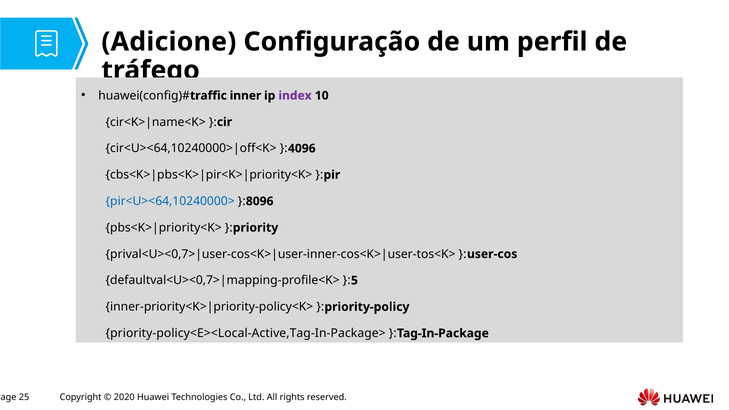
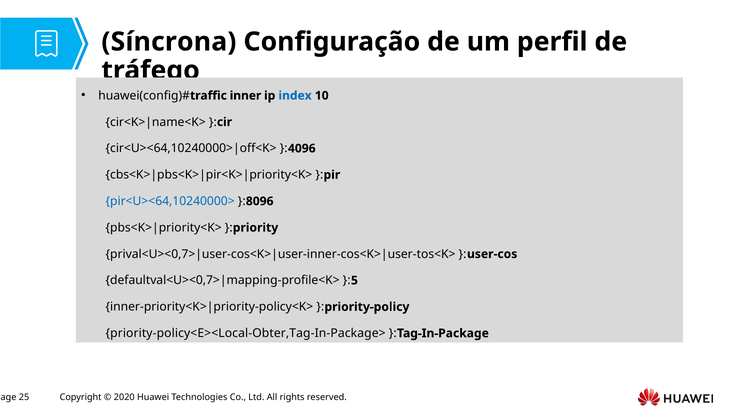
Adicione: Adicione -> Síncrona (169, 42)
index colour: purple -> blue (295, 96)
priority-policy<E><Local-Active,Tag-In-Package>: priority-policy<E><Local-Active,Tag-In-Package> -> priority-policy<E><Local-Obter,Tag-In-Package> (246, 333)
